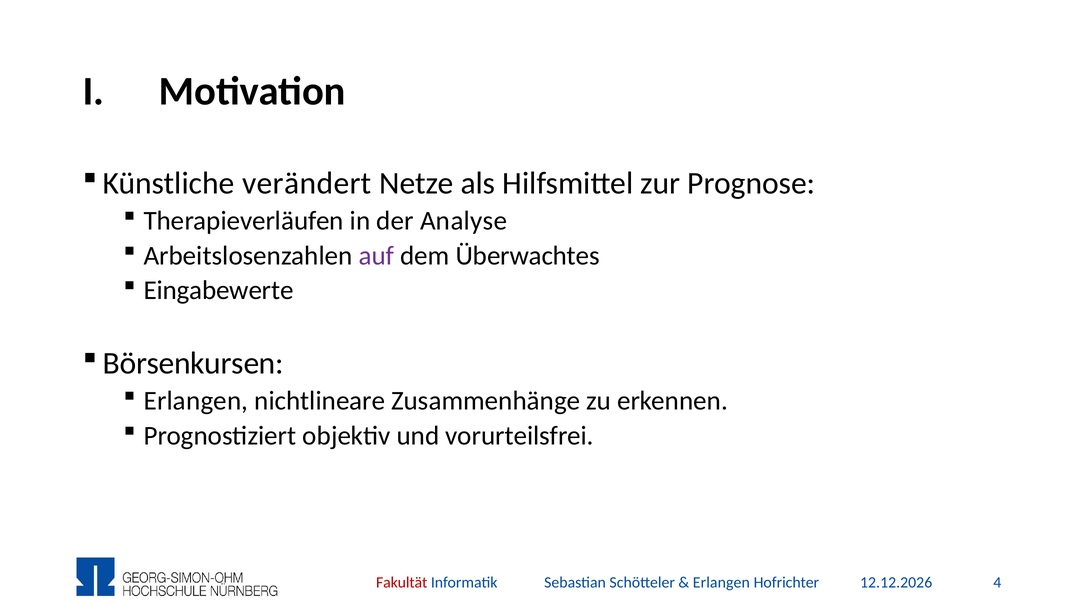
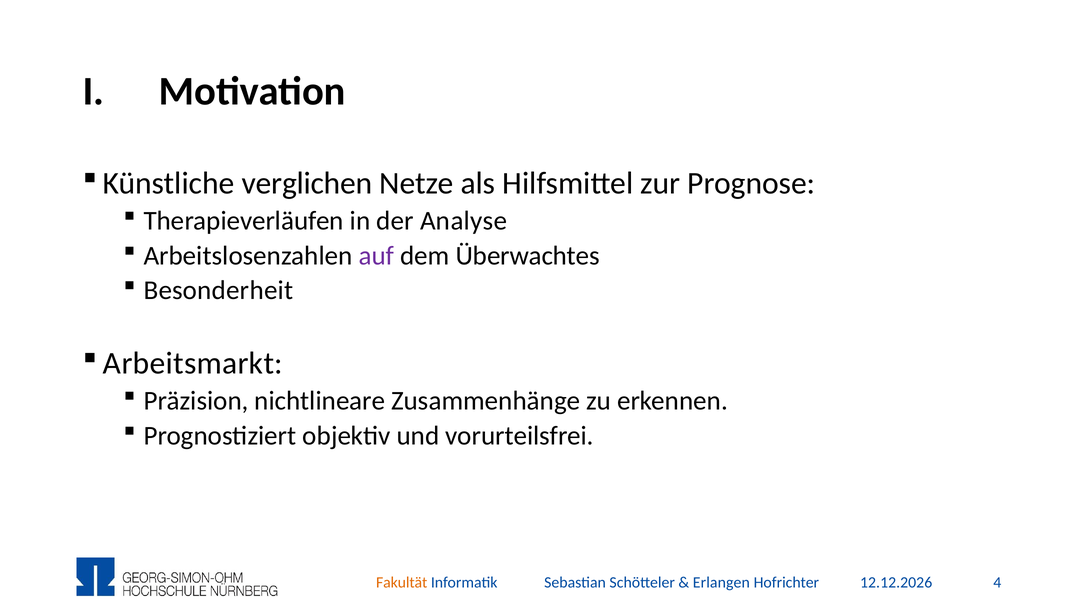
verändert: verändert -> verglichen (307, 183)
Eingabewerte: Eingabewerte -> Besonderheit (218, 290)
Börsenkursen: Börsenkursen -> Arbeitsmarkt (193, 363)
Erlangen: Erlangen -> Präzision (196, 401)
Fakultät colour: red -> orange (402, 582)
